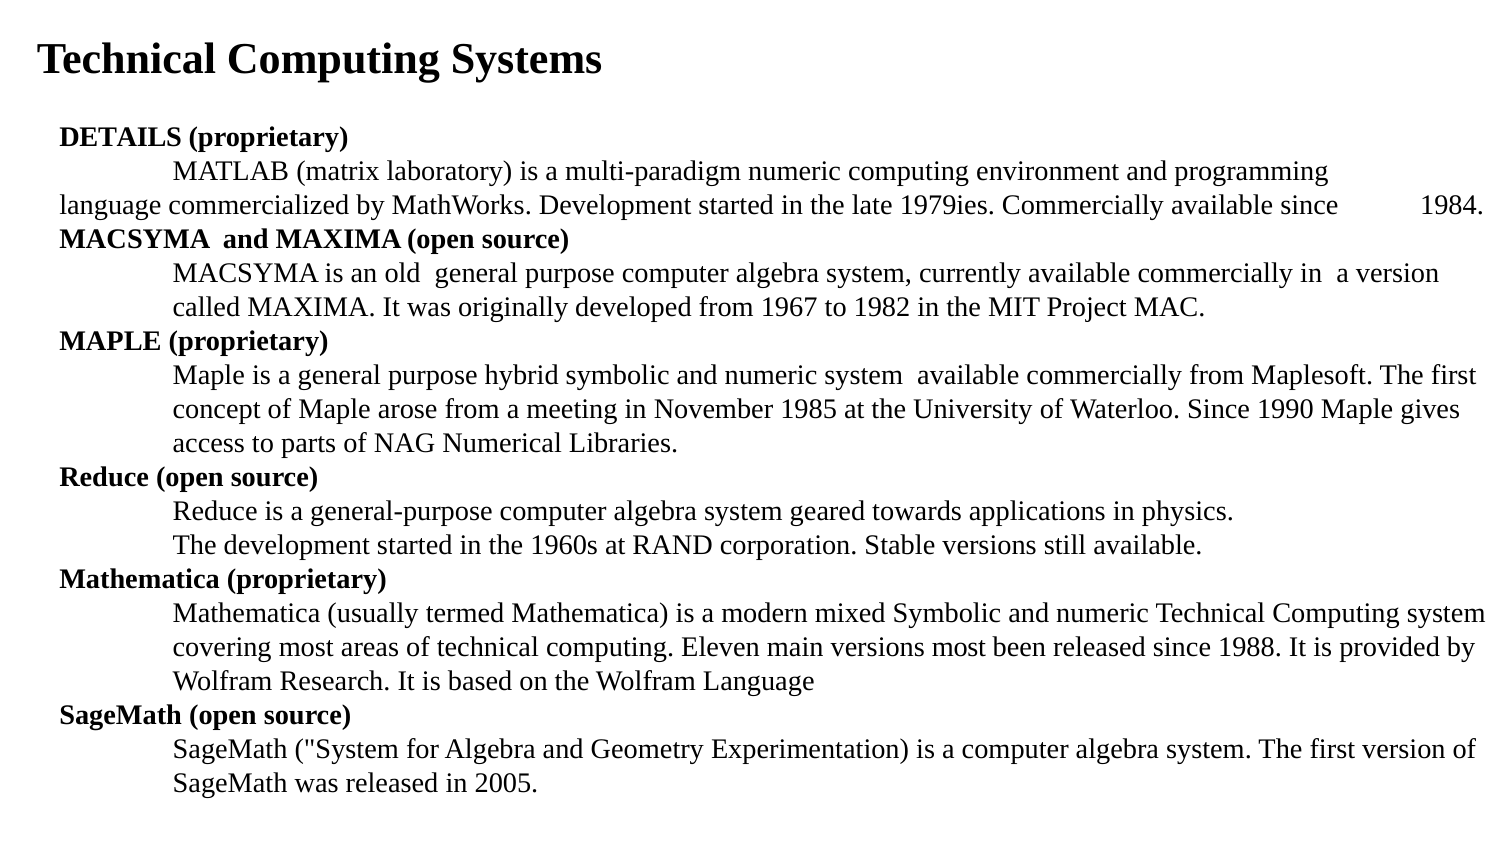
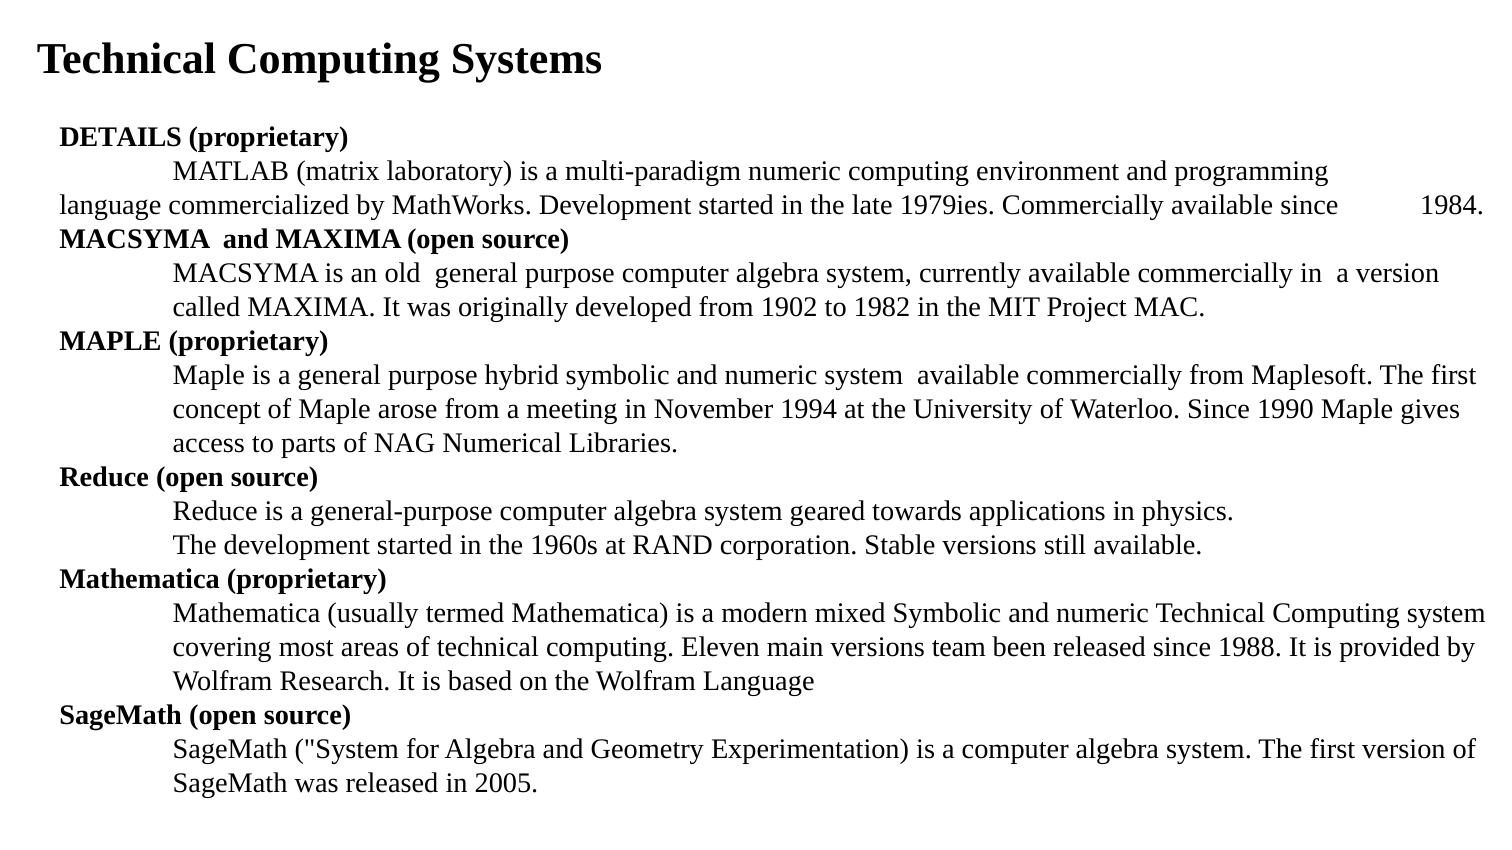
1967: 1967 -> 1902 (789, 307)
1985: 1985 -> 1994 (809, 409)
versions most: most -> team (959, 647)
